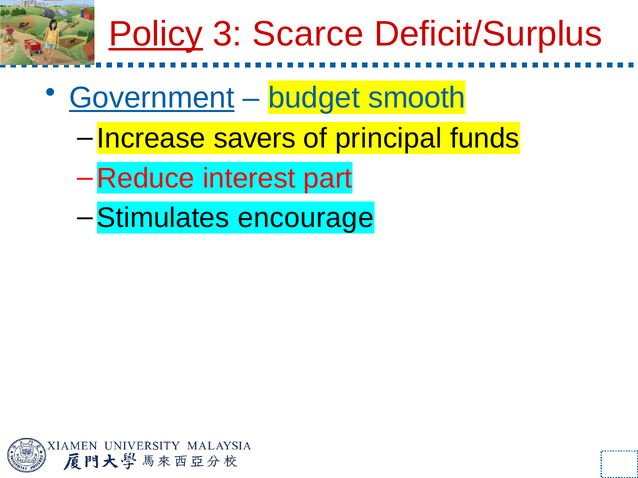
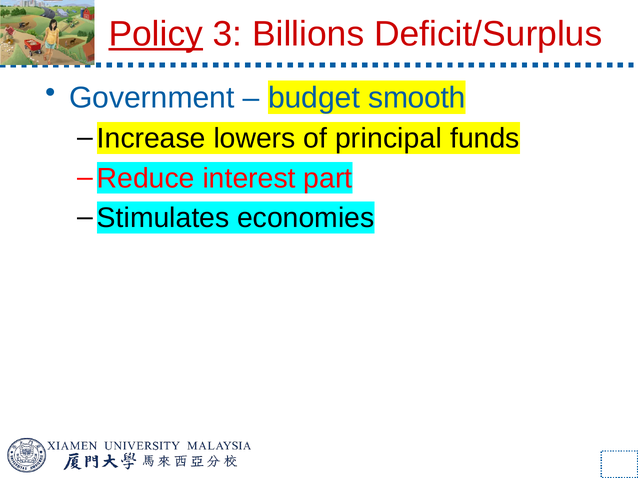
Scarce: Scarce -> Billions (308, 34)
Government underline: present -> none (152, 98)
savers: savers -> lowers (255, 139)
encourage: encourage -> economies (306, 218)
